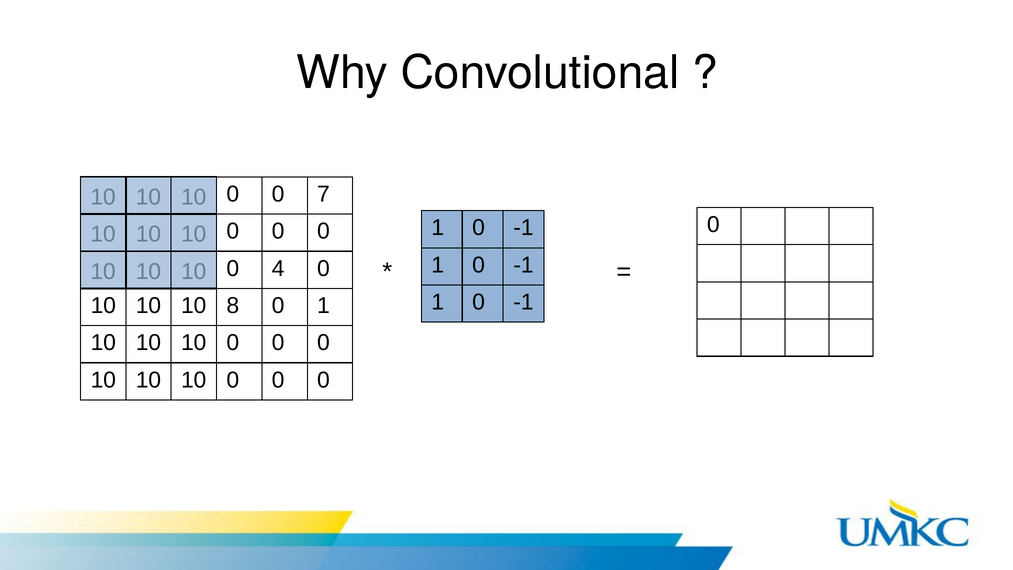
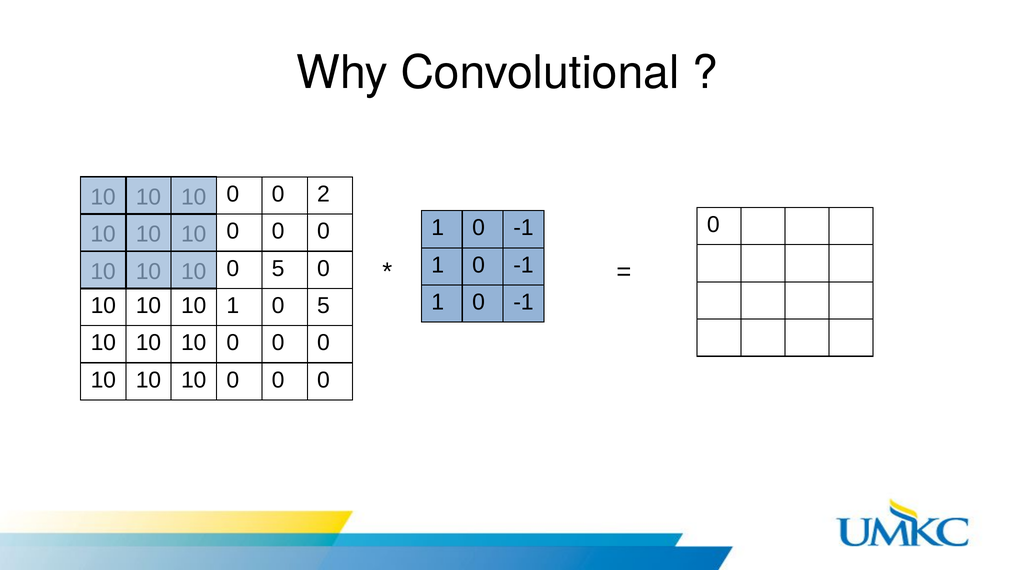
7: 7 -> 2 (323, 194)
4: 4 -> 5 (278, 269)
10 8: 8 -> 1 (233, 306)
1: 1 -> 5 (323, 306)
